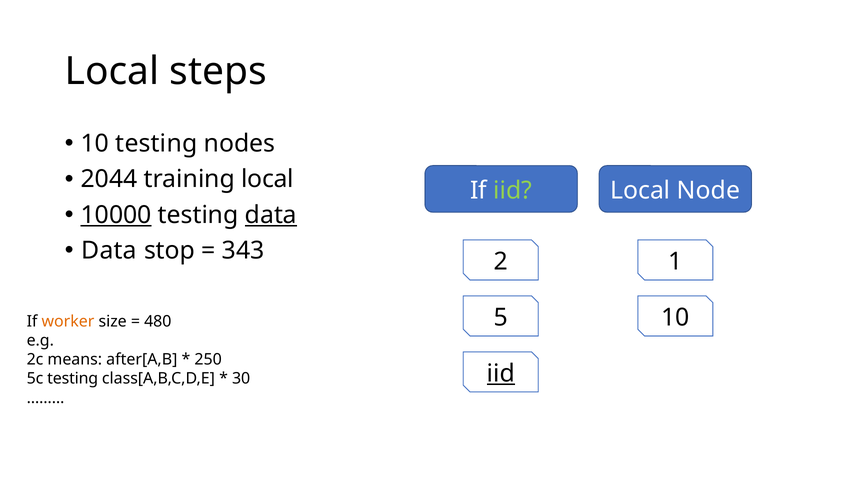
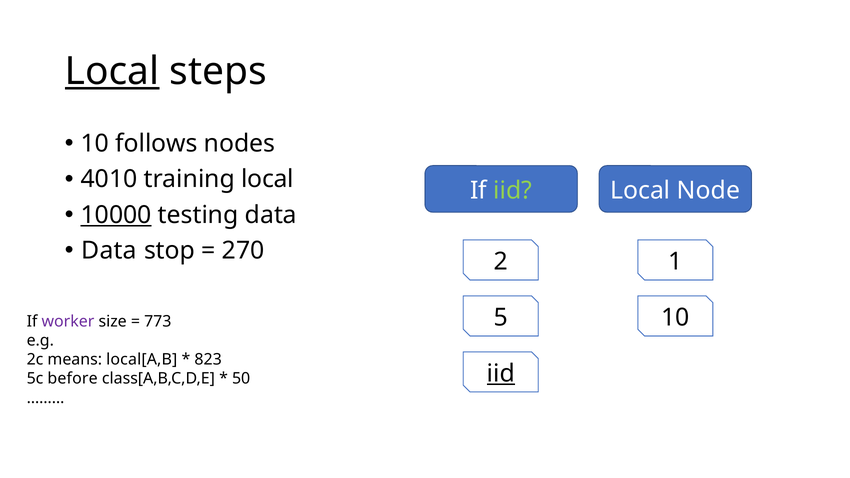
Local underline: none -> present (112, 71)
10 testing: testing -> follows (157, 144)
2044: 2044 -> 4010 (109, 179)
data underline: present -> none (271, 215)
343: 343 -> 270 (243, 251)
worker colour: orange -> purple (68, 321)
480: 480 -> 773 (158, 321)
after[A,B: after[A,B -> local[A,B (142, 360)
250: 250 -> 823 (208, 360)
5c testing: testing -> before (73, 379)
30: 30 -> 50 (241, 379)
